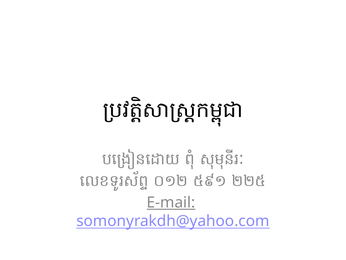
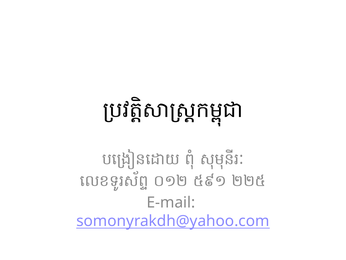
E-mail underline: present -> none (171, 202)
